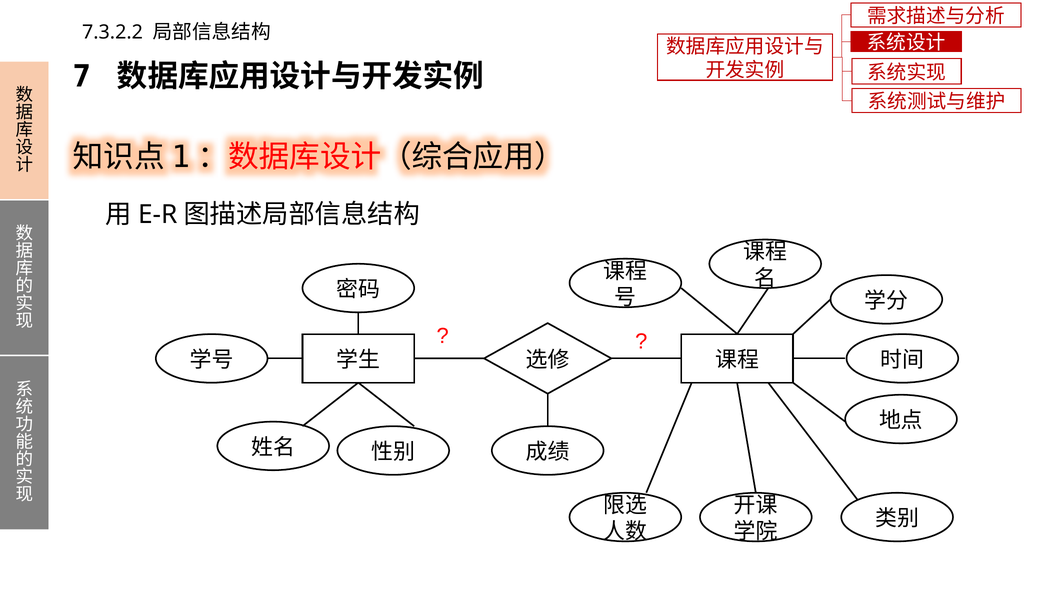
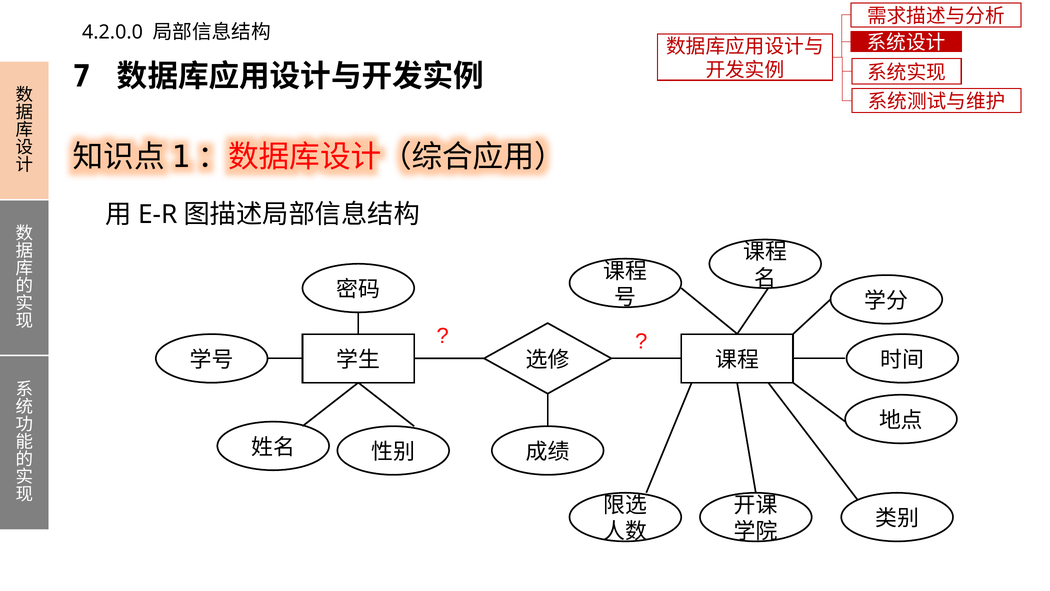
7.3.2.2: 7.3.2.2 -> 4.2.0.0 (112, 32)
